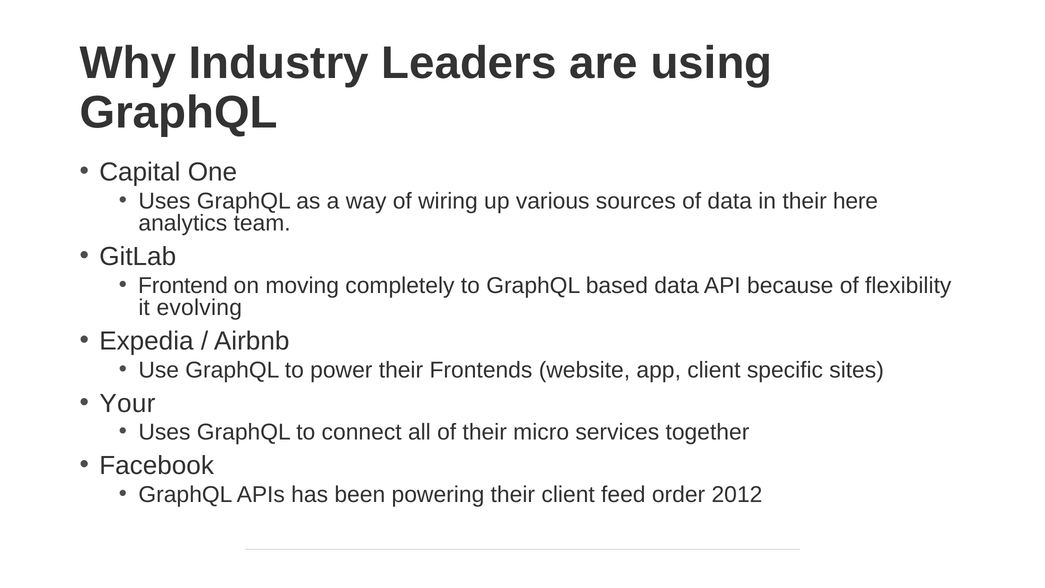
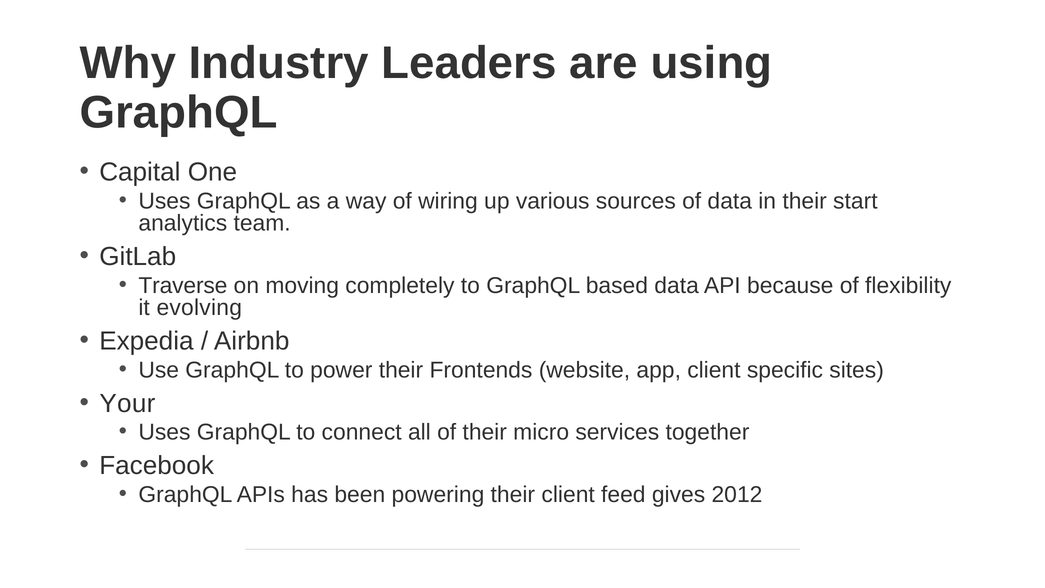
here: here -> start (855, 201)
Frontend: Frontend -> Traverse (183, 285)
order: order -> gives (679, 494)
